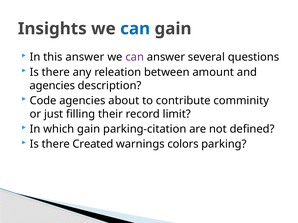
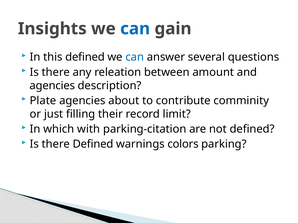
this answer: answer -> defined (85, 57)
can colour: purple -> blue (135, 57)
Code: Code -> Plate (43, 101)
which gain: gain -> with (89, 129)
there Created: Created -> Defined (93, 144)
